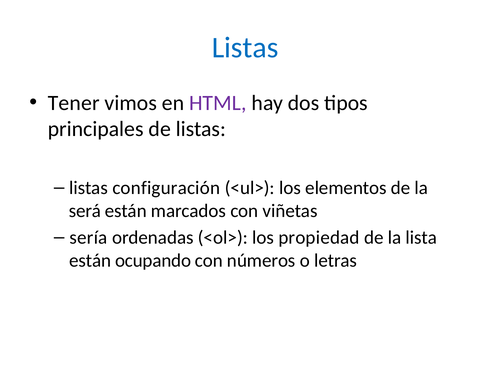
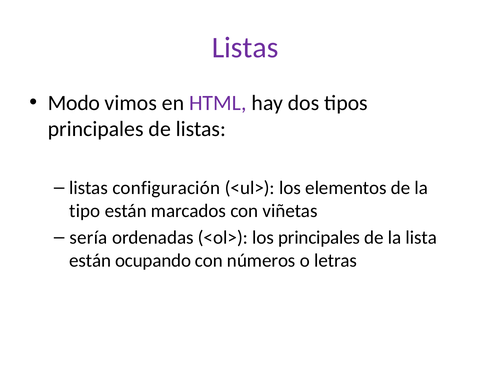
Listas colour: blue -> purple (245, 47)
Tener: Tener -> Modo (74, 103)
será: será -> tipo (85, 210)
los propiedad: propiedad -> principales (319, 237)
